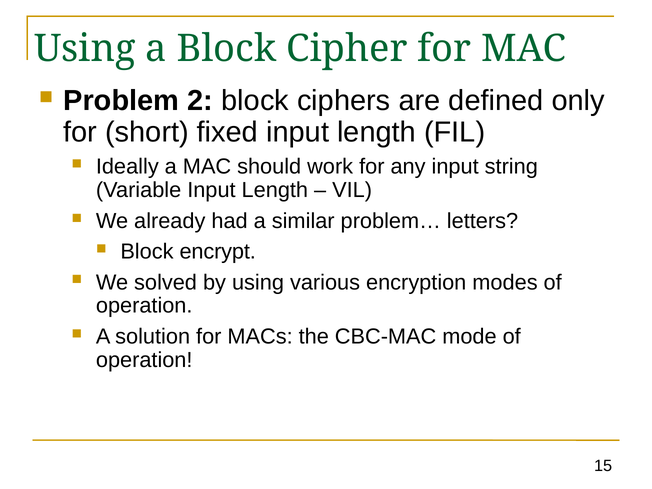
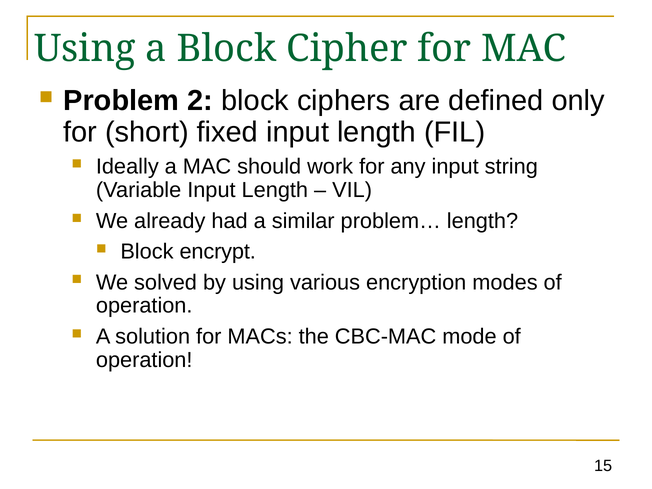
problem… letters: letters -> length (482, 221)
